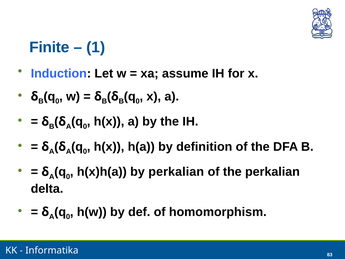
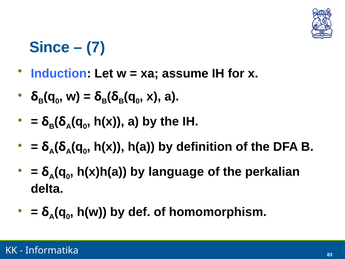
Finite: Finite -> Since (49, 47)
1: 1 -> 7 (96, 47)
by perkalian: perkalian -> language (176, 172)
